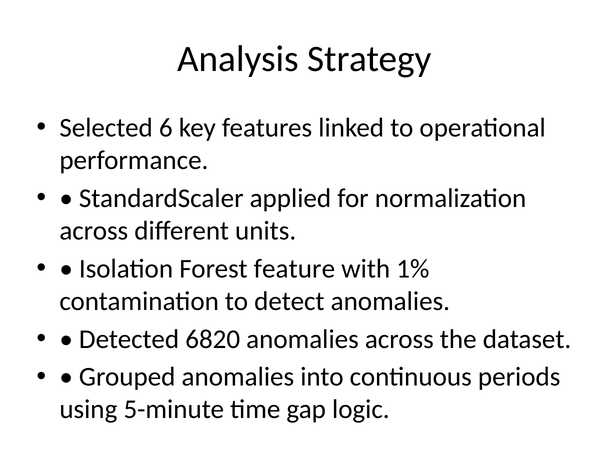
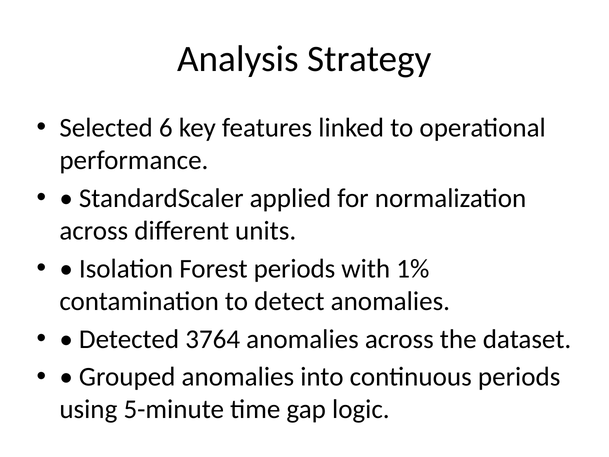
Forest feature: feature -> periods (294, 269)
6820: 6820 -> 3764 (213, 339)
